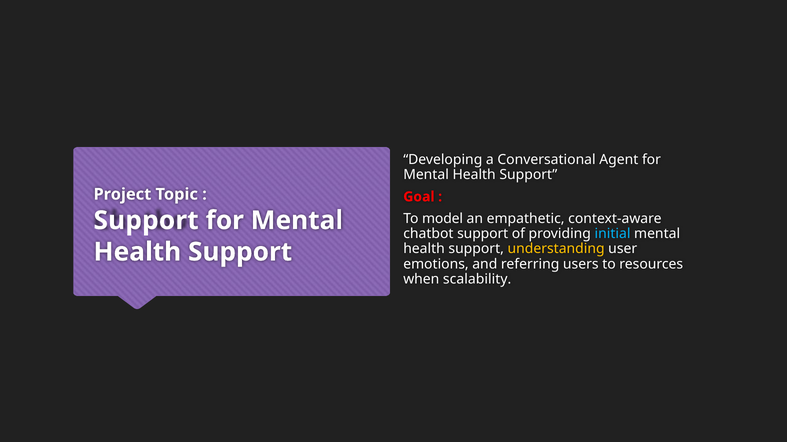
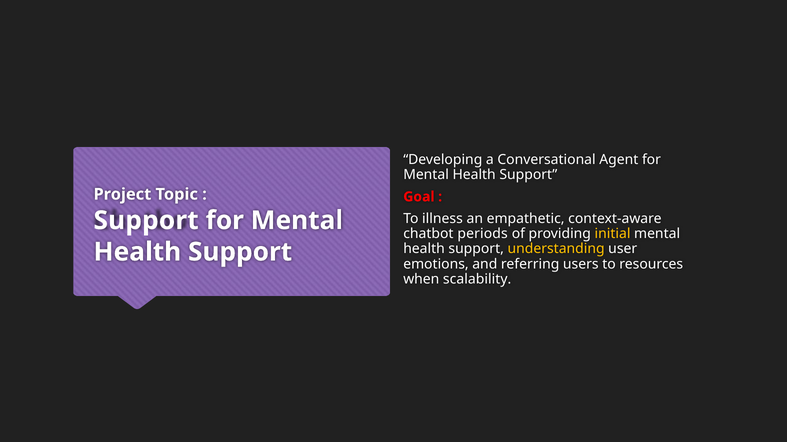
model: model -> illness (442, 219)
chatbot support: support -> periods (483, 234)
initial colour: light blue -> yellow (613, 234)
